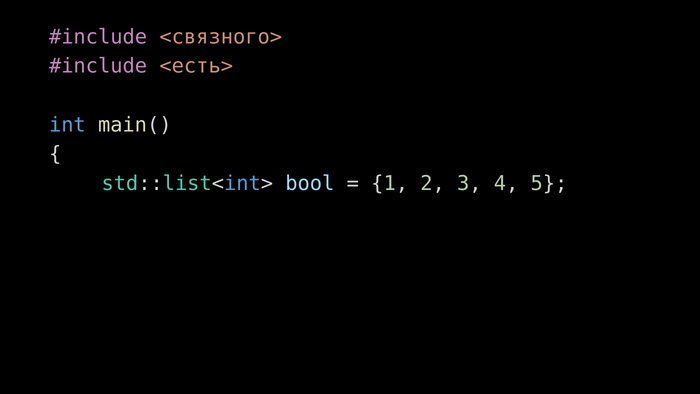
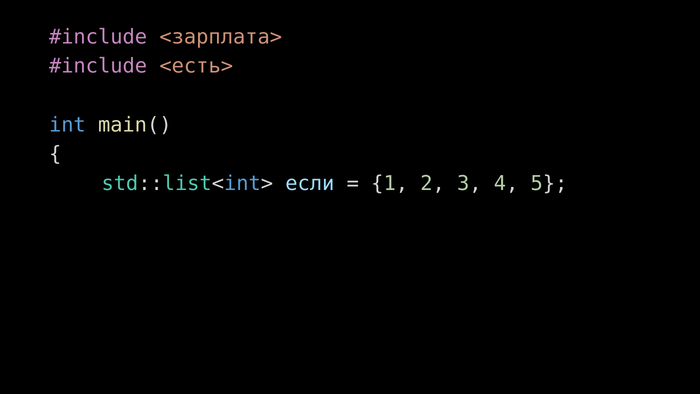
<связного>: <связного> -> <зарплата> (221, 37)
bool: bool -> если (310, 183)
